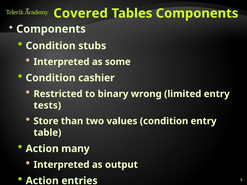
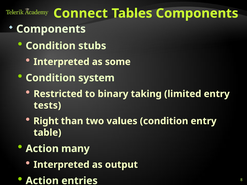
Covered: Covered -> Connect (81, 13)
cashier: cashier -> system (96, 78)
wrong: wrong -> taking (146, 94)
Store: Store -> Right (46, 121)
